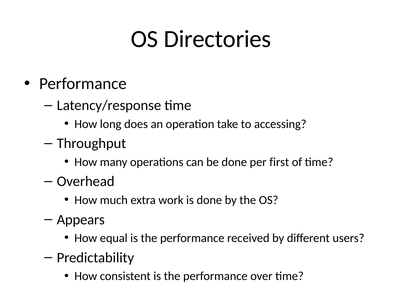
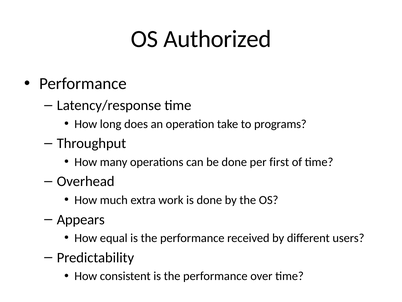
Directories: Directories -> Authorized (218, 39)
accessing: accessing -> programs (280, 124)
